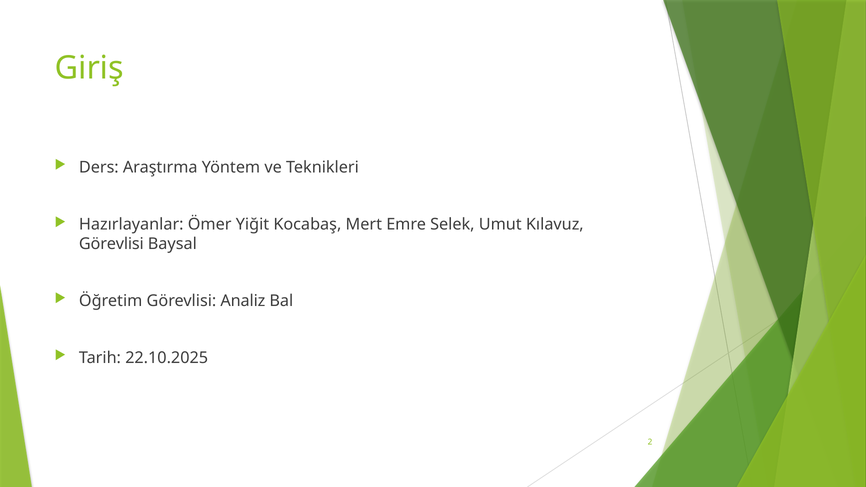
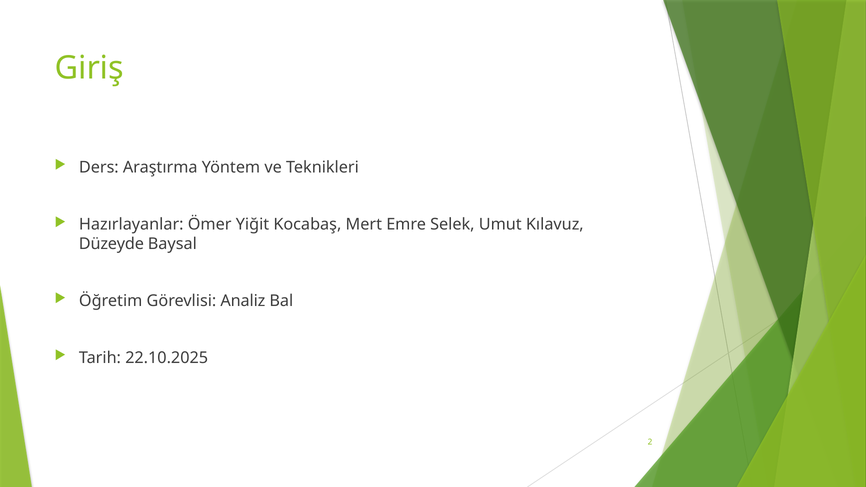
Görevlisi: Görevlisi -> Düzeyde (111, 244)
